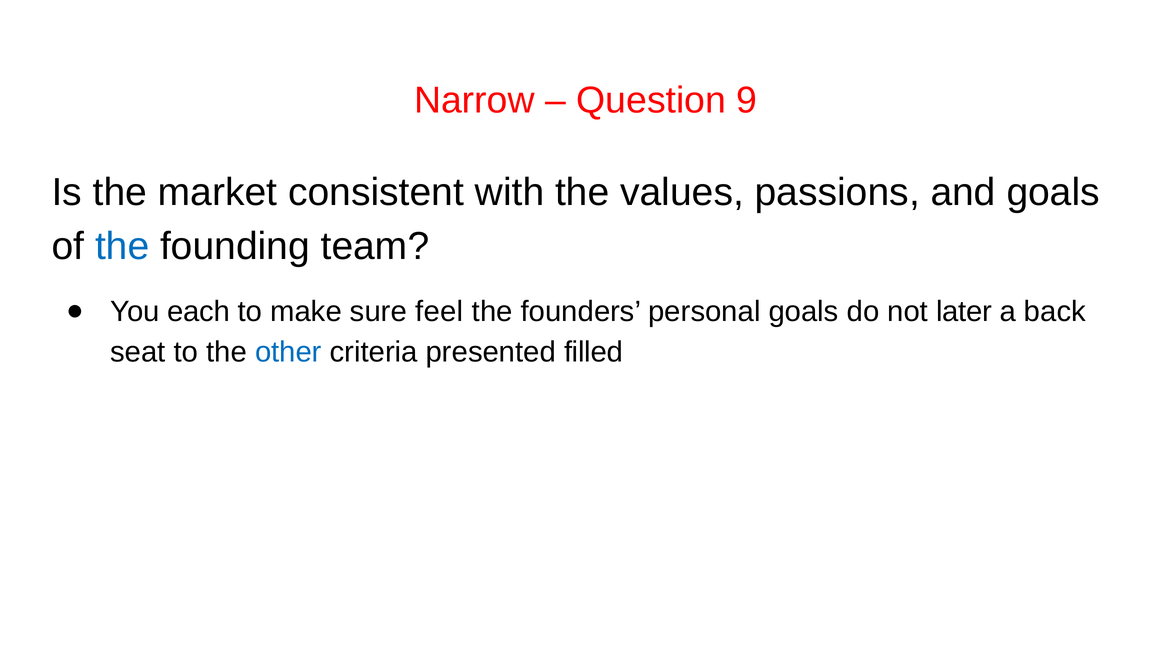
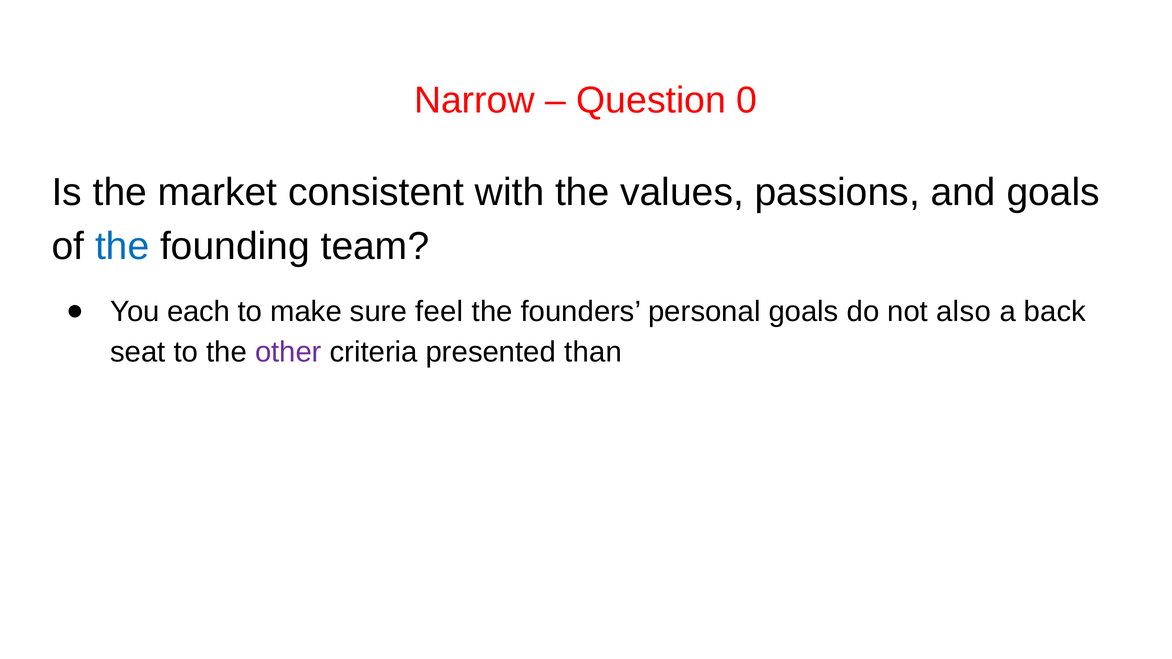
9: 9 -> 0 (747, 101)
later: later -> also (964, 312)
other colour: blue -> purple (288, 352)
filled: filled -> than (593, 352)
